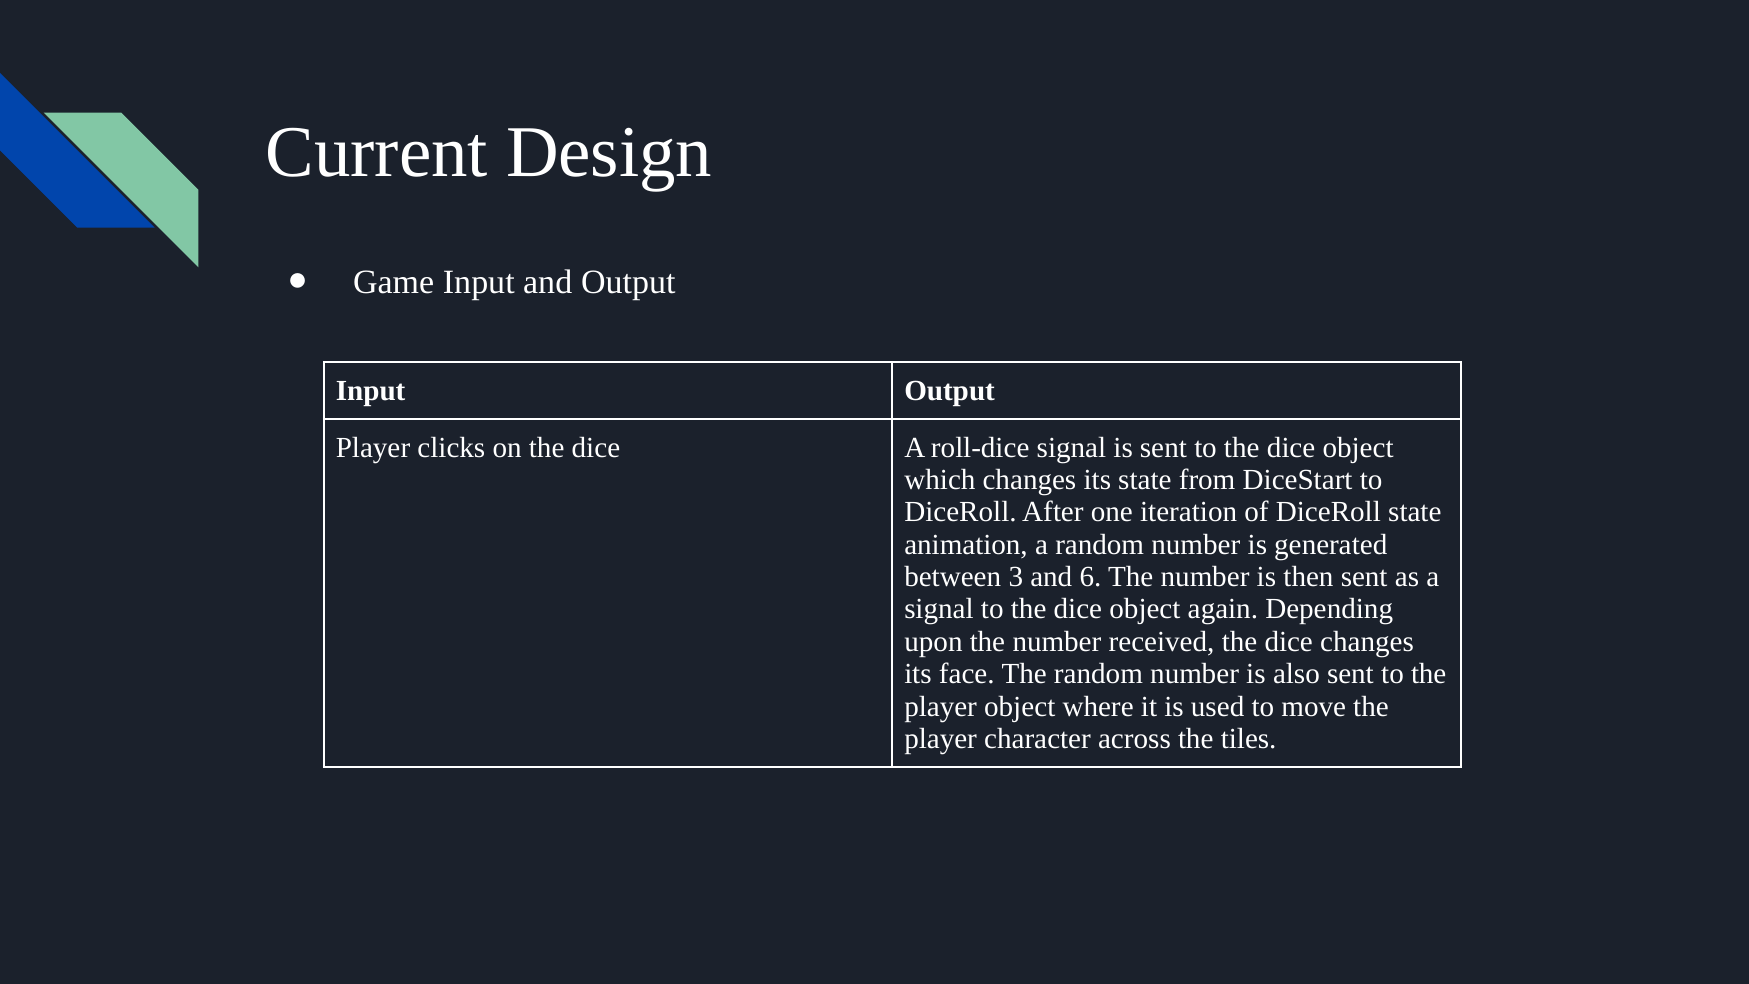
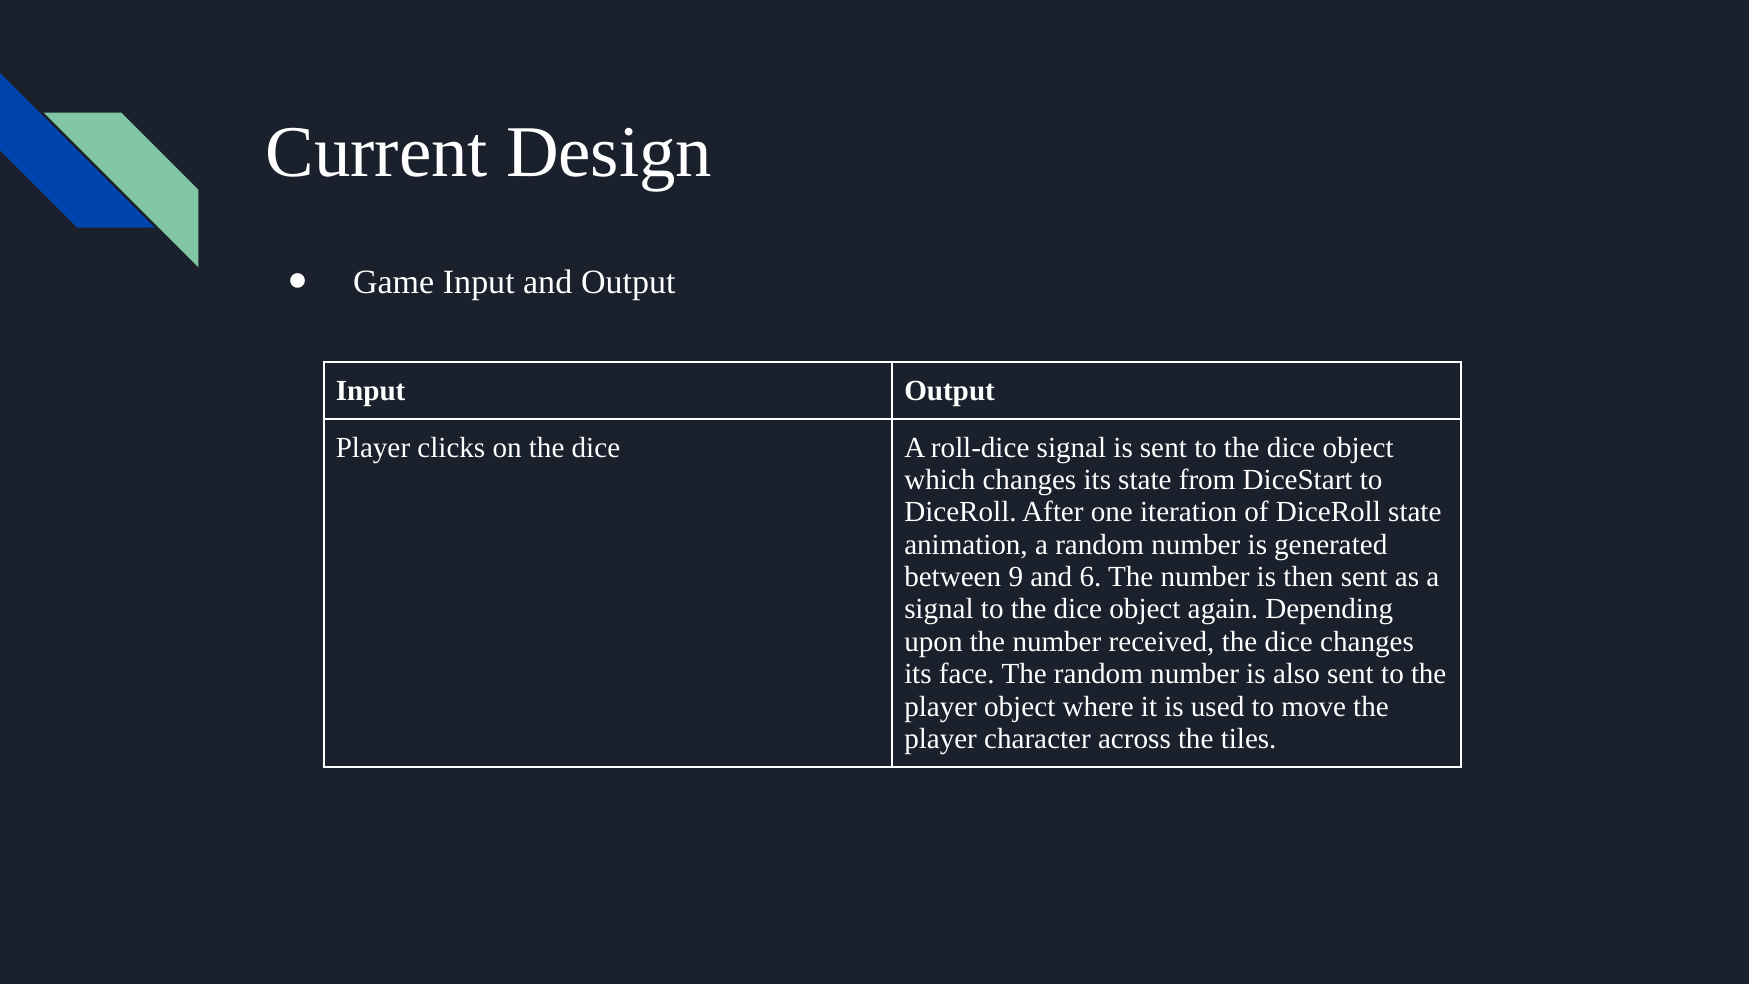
3: 3 -> 9 (1016, 577)
